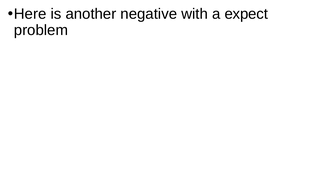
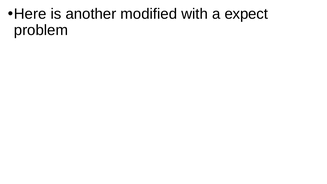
negative: negative -> modified (149, 14)
